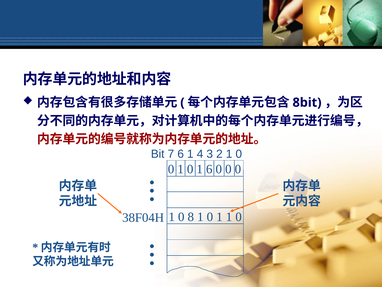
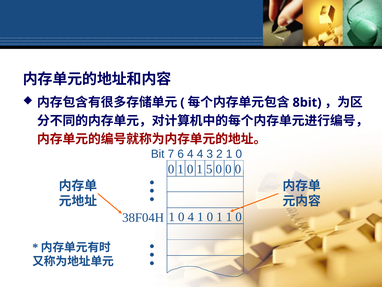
6 1: 1 -> 4 (190, 154)
1 6: 6 -> 5 (209, 169)
0 8: 8 -> 4 (191, 217)
